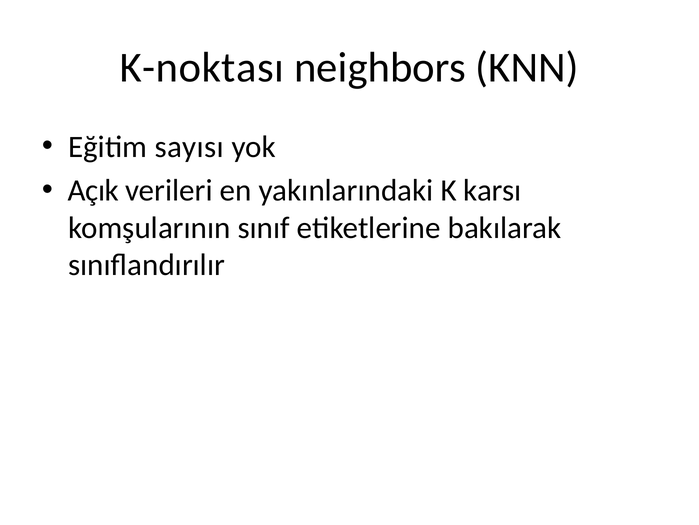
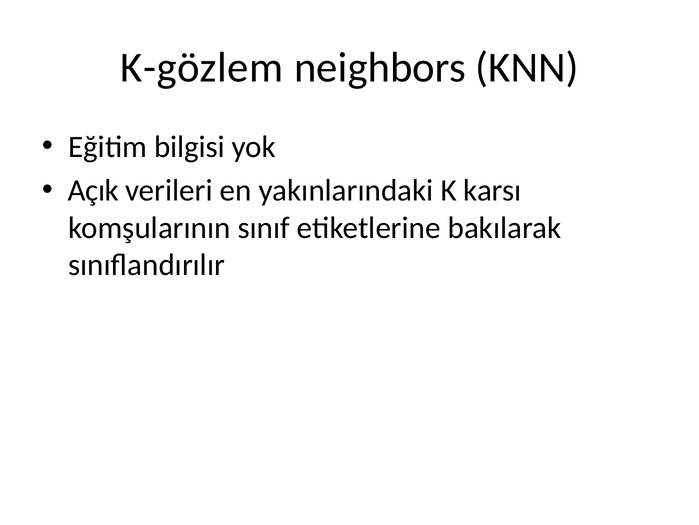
K-noktası: K-noktası -> K-gözlem (202, 68)
sayısı: sayısı -> bilgisi (189, 147)
